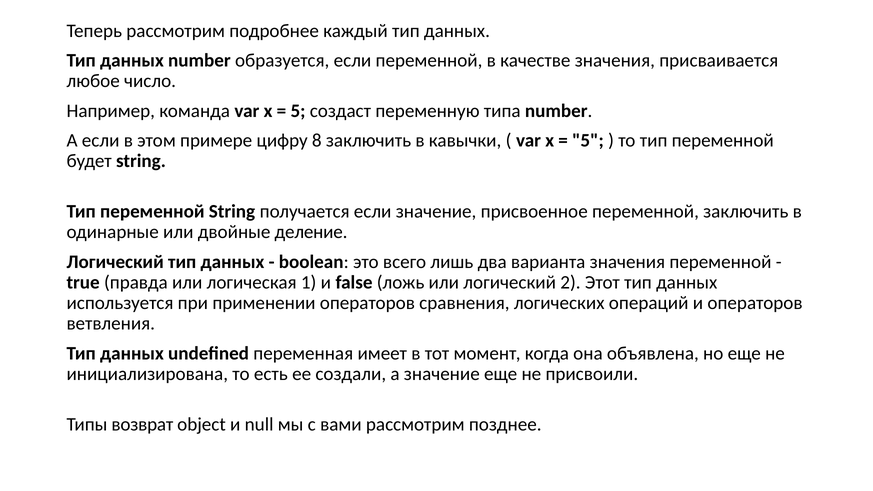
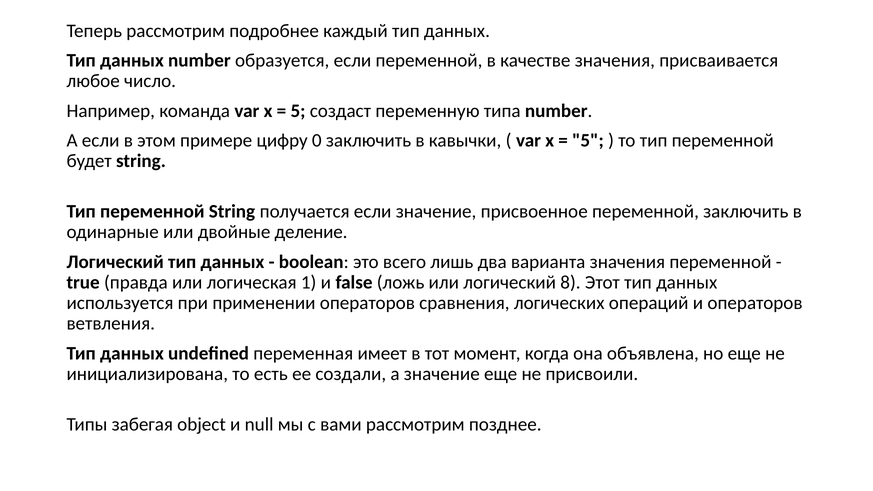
8: 8 -> 0 (317, 141)
2: 2 -> 8 (570, 282)
возврат: возврат -> забегая (142, 424)
